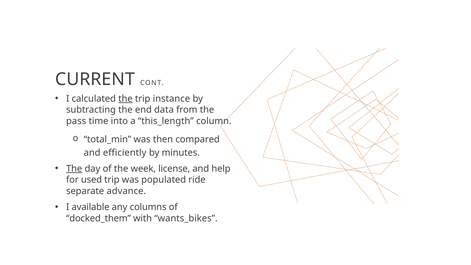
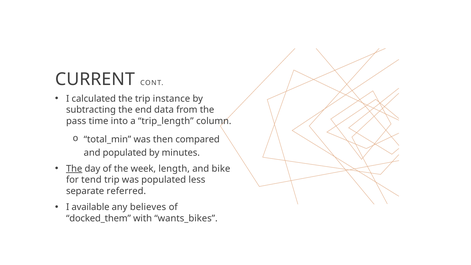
the underline: present -> none (125, 99)
this_length: this_length -> trip_length (166, 121)
and efficiently: efficiently -> populated (125, 153)
license: license -> length (174, 169)
help: help -> bike (221, 169)
used: used -> tend (91, 180)
ride: ride -> less (197, 180)
advance: advance -> referred (126, 191)
columns: columns -> believes (148, 207)
